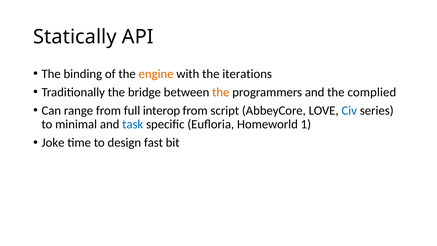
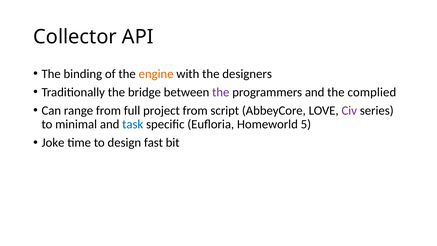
Statically: Statically -> Collector (75, 37)
iterations: iterations -> designers (247, 74)
the colour: orange -> purple (221, 92)
interop: interop -> project (161, 111)
Civ colour: blue -> purple (349, 111)
1: 1 -> 5 (306, 124)
